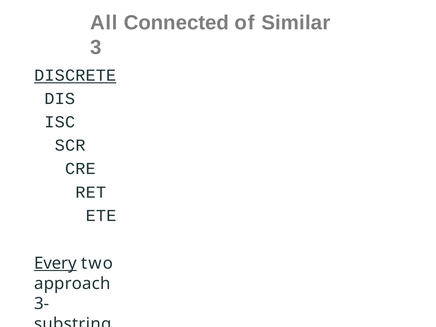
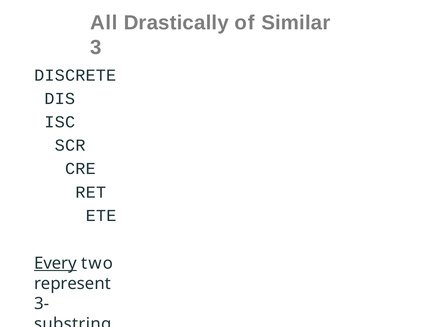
Connected: Connected -> Drastically (176, 23)
DISCRETE underline: present -> none (75, 76)
approach: approach -> represent (72, 284)
